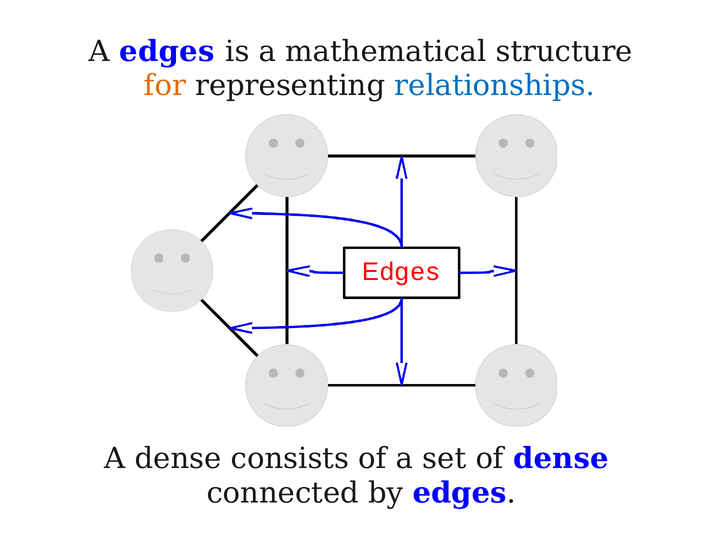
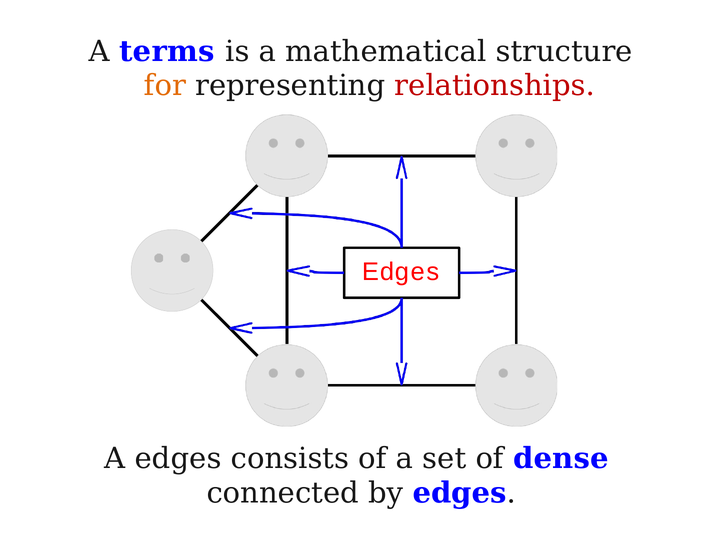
A edges: edges -> terms (167, 52)
relationships colour: blue -> red (495, 86)
A dense: dense -> edges (178, 459)
